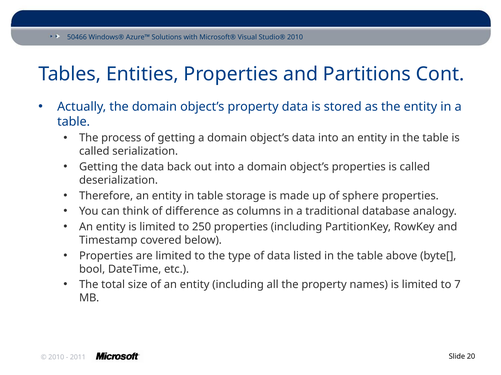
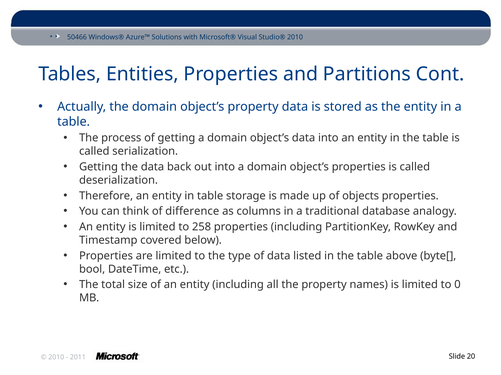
sphere: sphere -> objects (361, 196)
250: 250 -> 258 (202, 227)
7: 7 -> 0 (457, 285)
